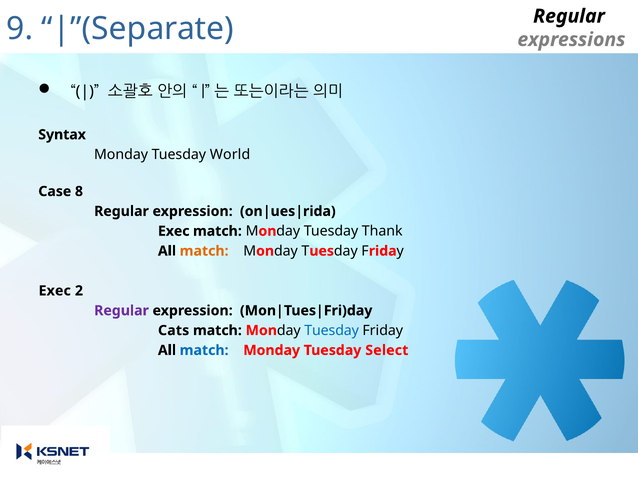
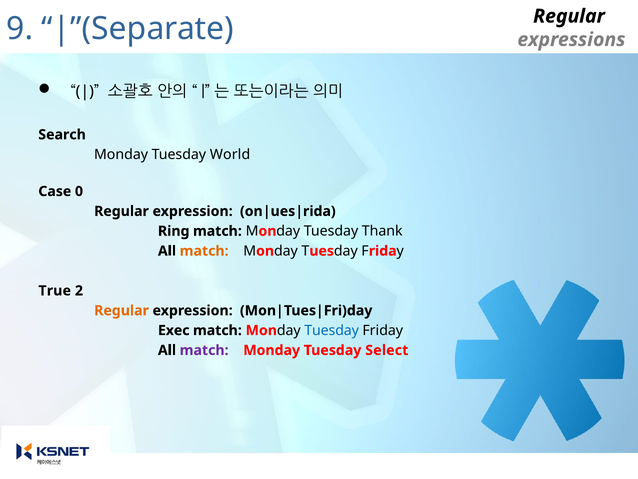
Syntax: Syntax -> Search (62, 135)
8: 8 -> 0 (79, 191)
Exec: Exec -> Ring (174, 231)
Exec: Exec -> True (55, 290)
Regular colour: purple -> orange (122, 310)
Cats: Cats -> Exec (174, 330)
match colour: blue -> purple (204, 350)
